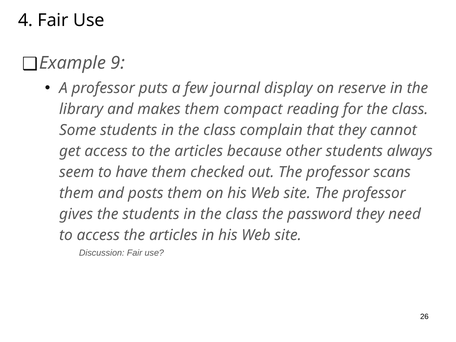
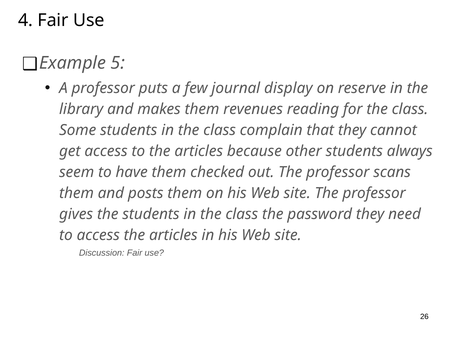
9: 9 -> 5 (118, 63)
compact: compact -> revenues (253, 109)
